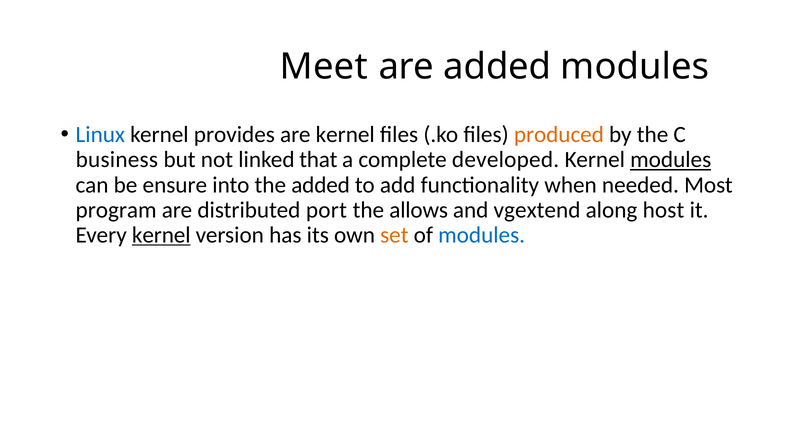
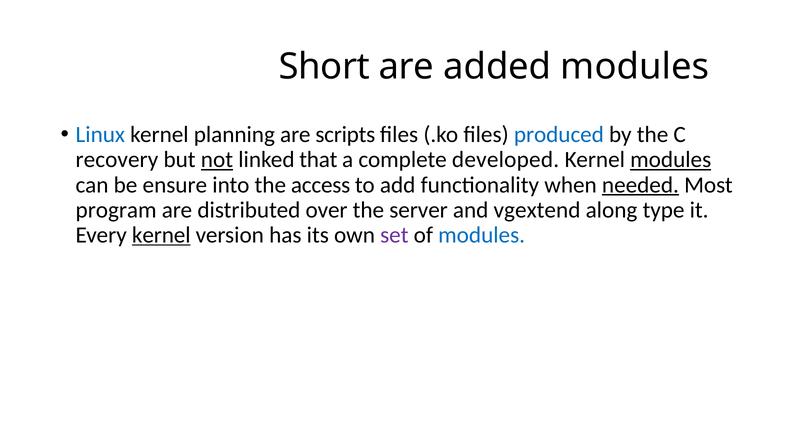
Meet: Meet -> Short (324, 67)
provides: provides -> planning (234, 135)
are kernel: kernel -> scripts (345, 135)
produced colour: orange -> blue (559, 135)
business: business -> recovery (117, 160)
not underline: none -> present (217, 160)
the added: added -> access (321, 185)
needed underline: none -> present (640, 185)
port: port -> over (327, 210)
allows: allows -> server (419, 210)
host: host -> type (664, 210)
set colour: orange -> purple (394, 235)
